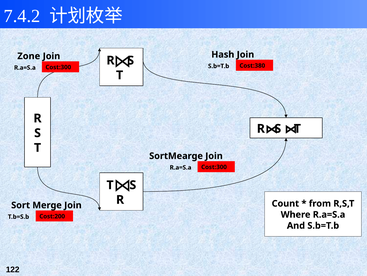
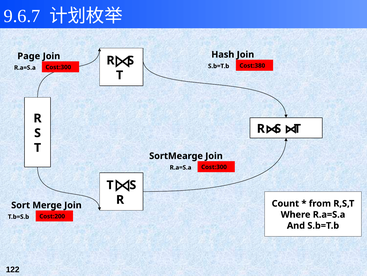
7.4.2: 7.4.2 -> 9.6.7 (22, 16)
Zone: Zone -> Page (29, 56)
